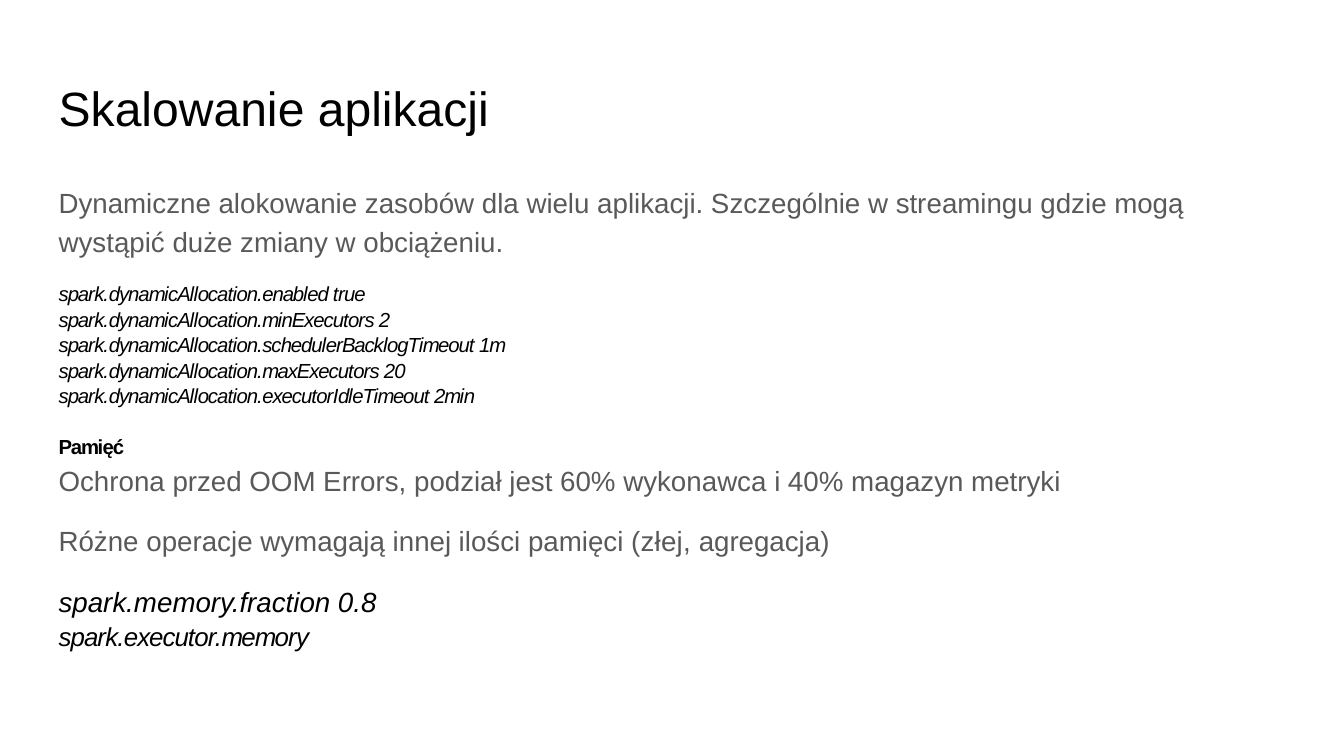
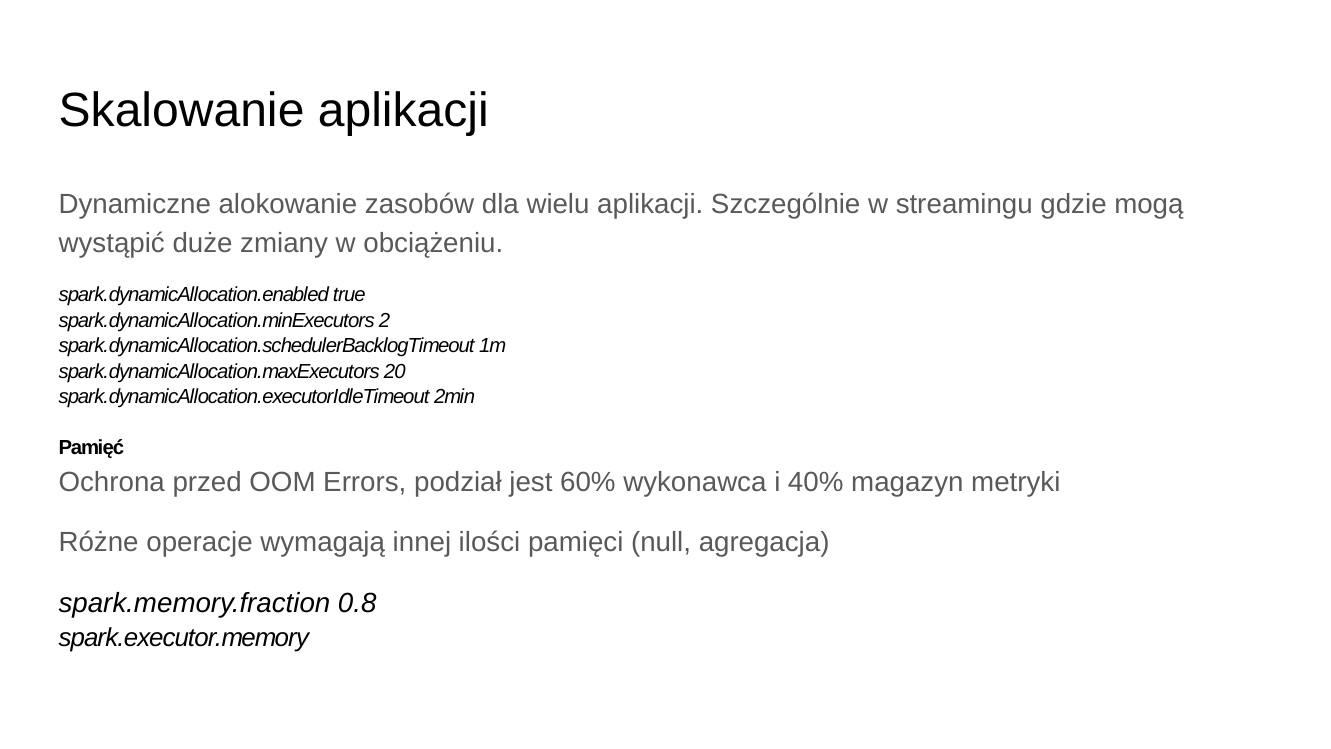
złej: złej -> null (661, 542)
